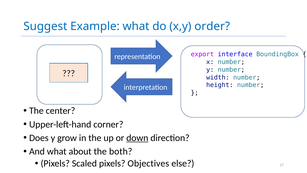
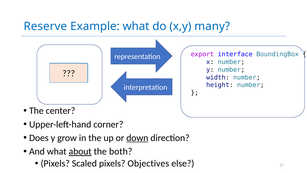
Suggest: Suggest -> Reserve (45, 26)
order: order -> many (212, 26)
about underline: none -> present (80, 151)
